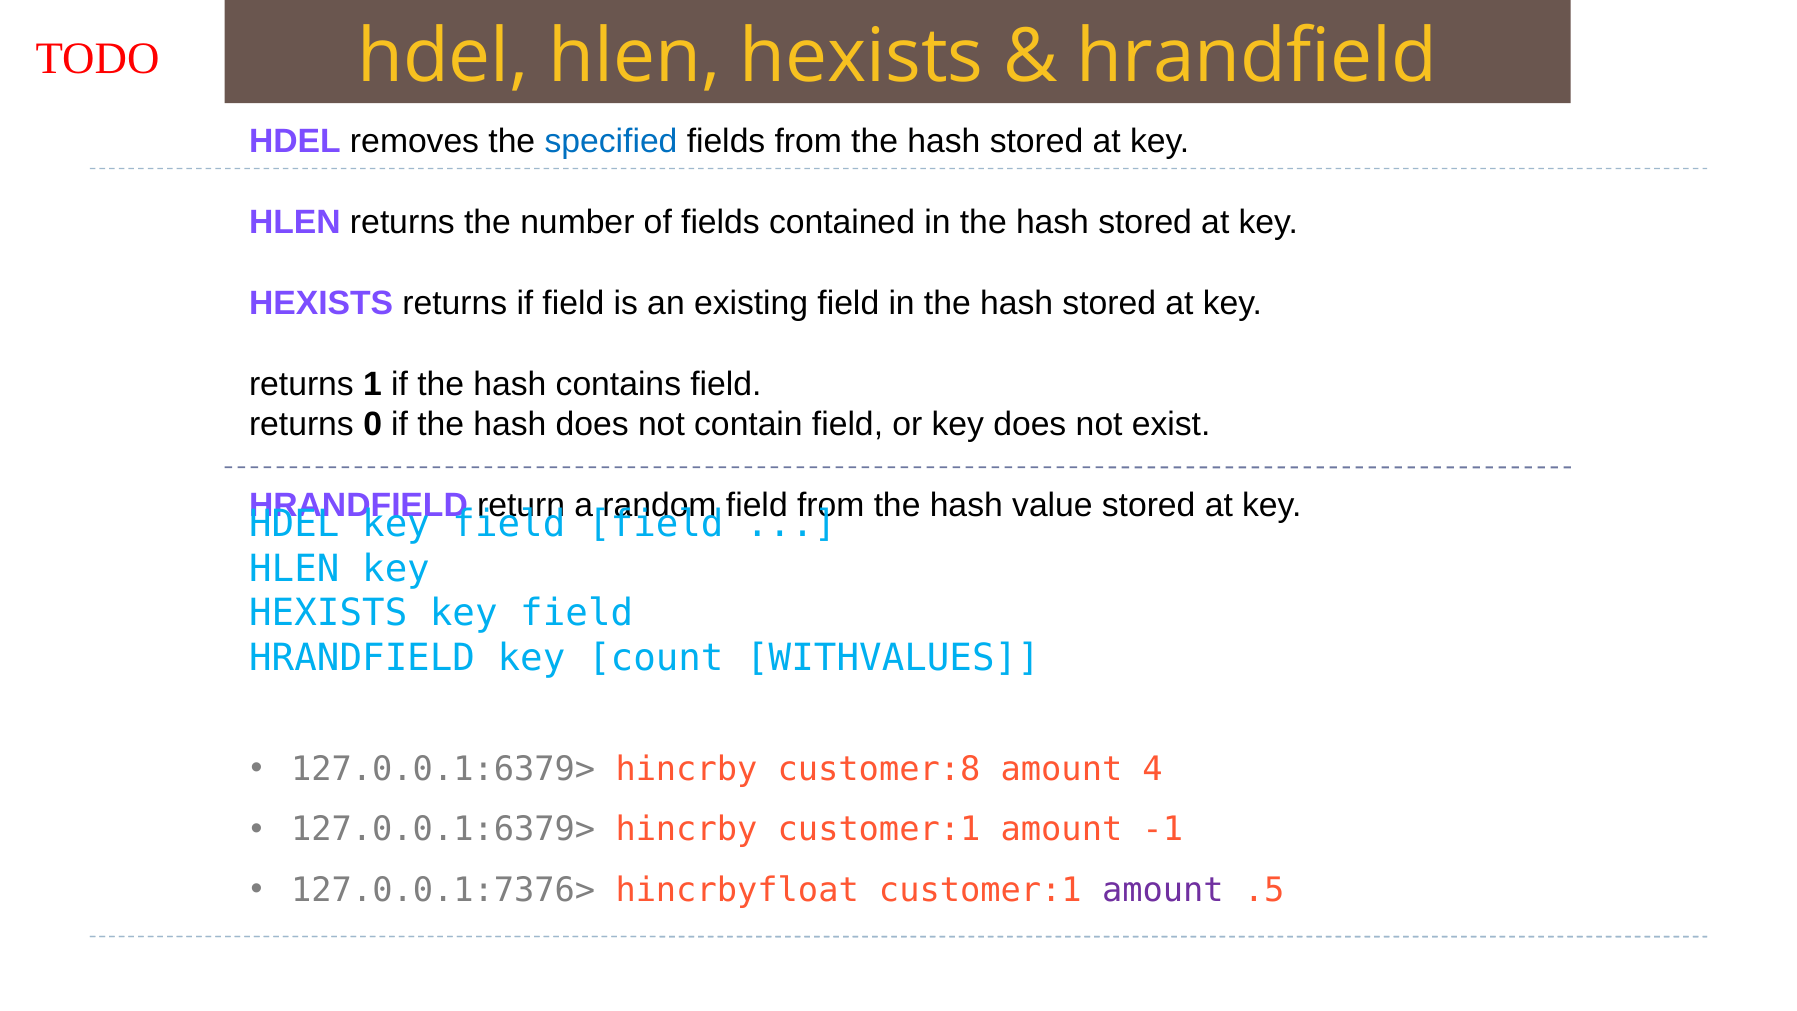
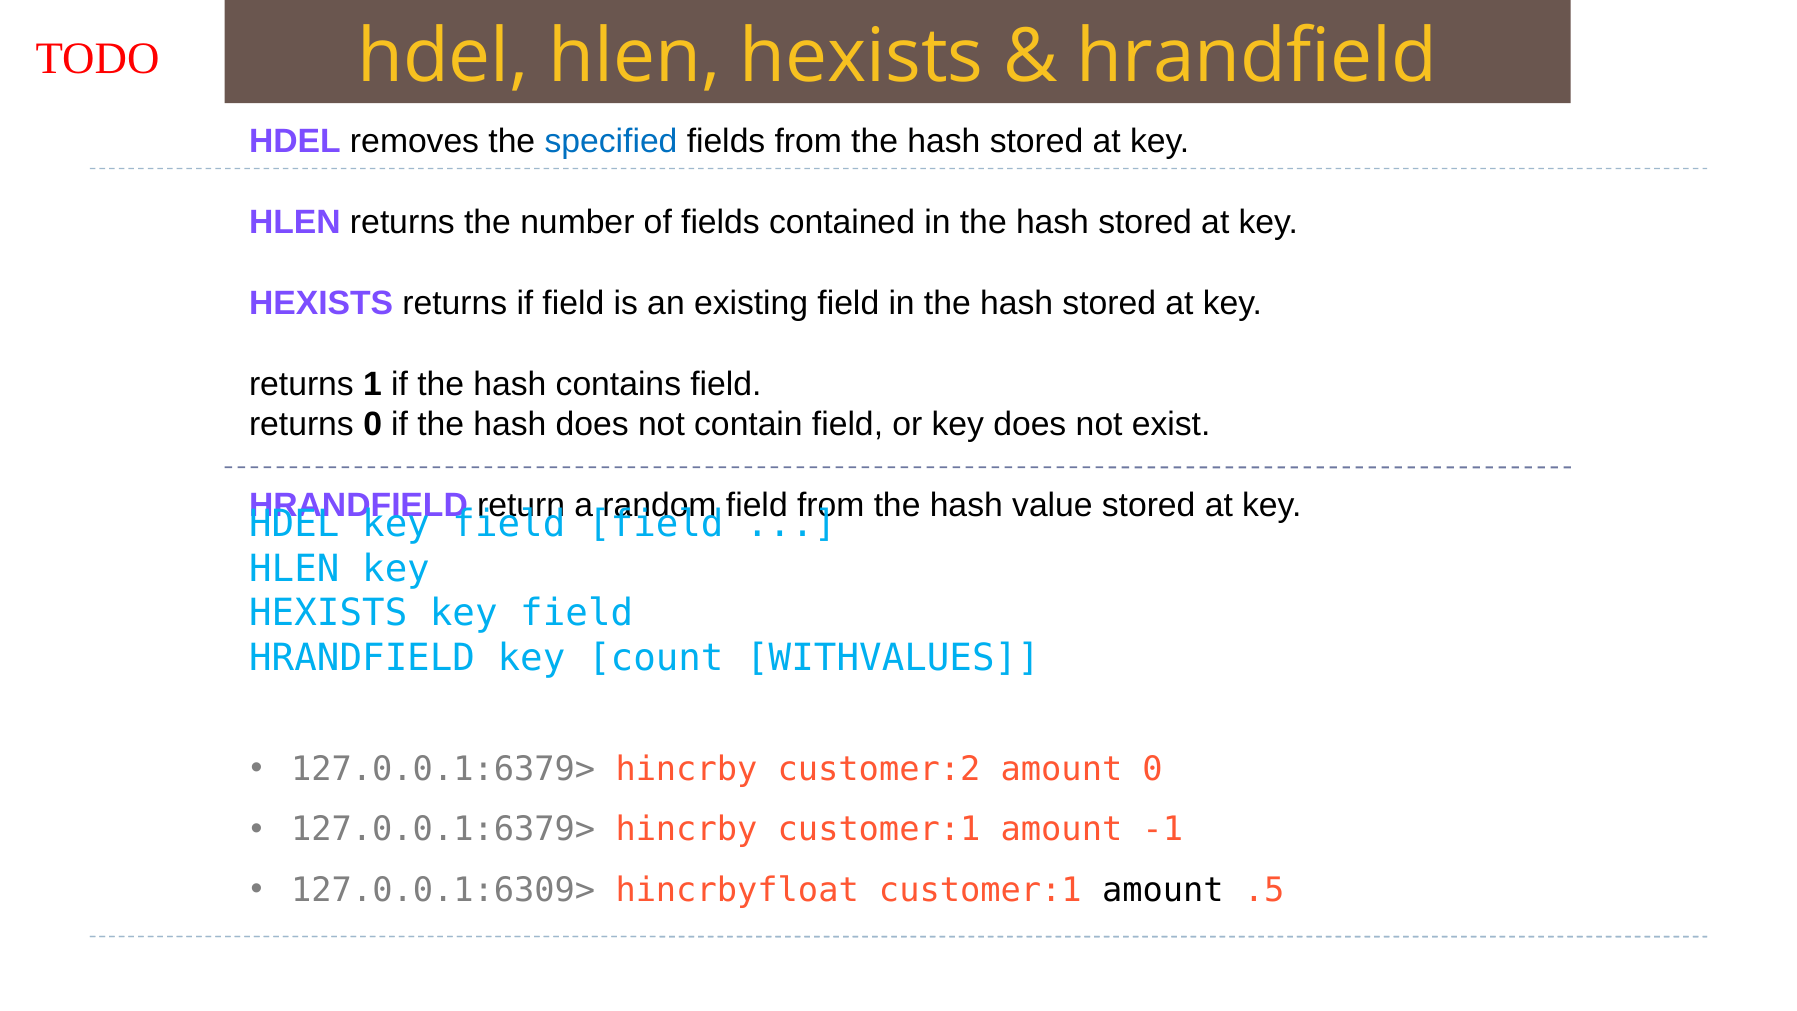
customer:8: customer:8 -> customer:2 (879, 769)
amount 4: 4 -> 0 (1153, 769)
127.0.0.1:7376>: 127.0.0.1:7376> -> 127.0.0.1:6309> (443, 890)
amount colour: purple -> black (1163, 890)
